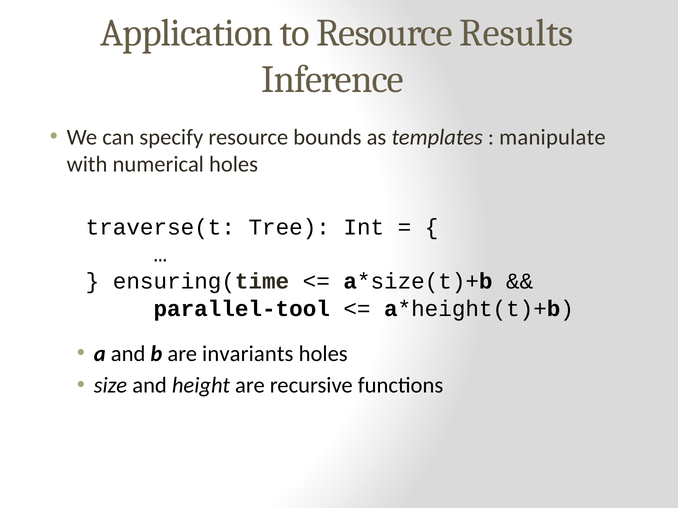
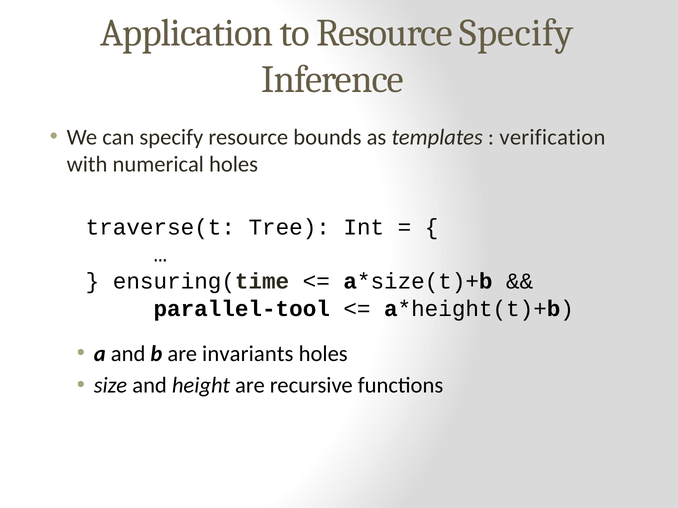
Resource Results: Results -> Specify (516, 33)
manipulate: manipulate -> verification (552, 137)
